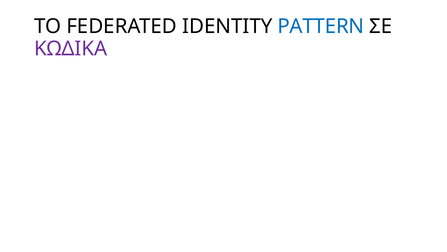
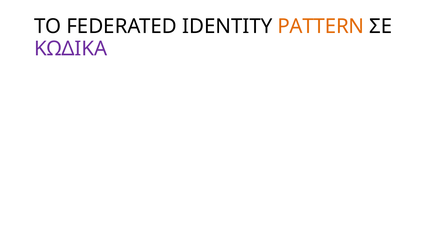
PATTERN colour: blue -> orange (321, 26)
